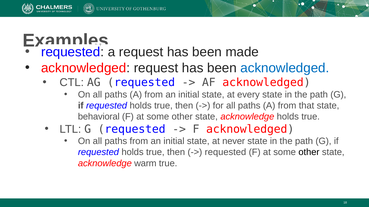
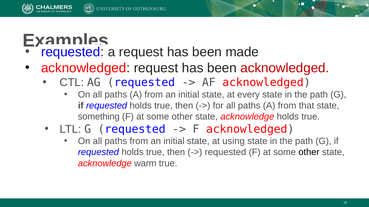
acknowledged colour: blue -> red (285, 68)
behavioral: behavioral -> something (99, 117)
never: never -> using (234, 142)
